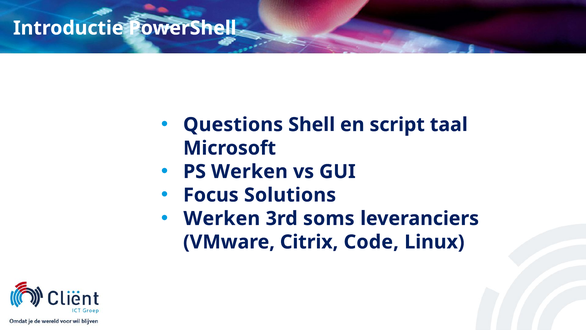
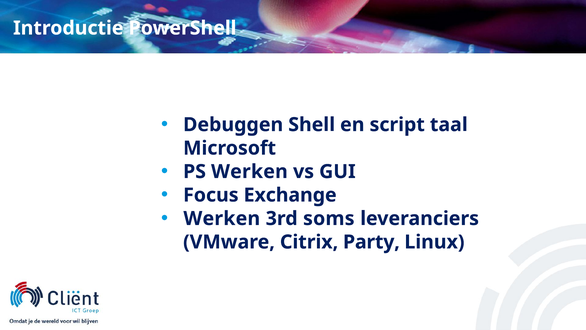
Questions: Questions -> Debuggen (233, 125)
Solutions: Solutions -> Exchange (290, 195)
Code: Code -> Party (371, 242)
